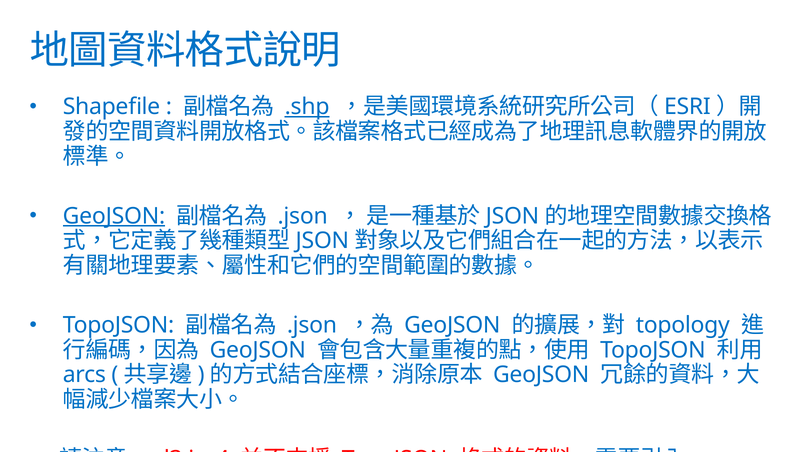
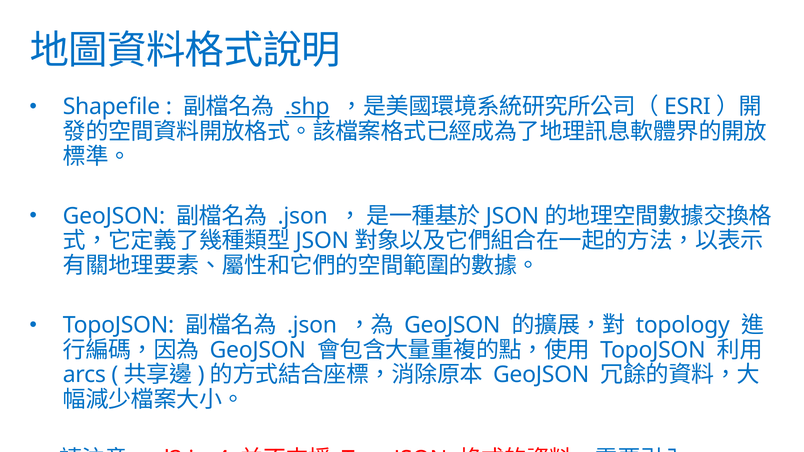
GeoJSON underline: present -> none (114, 216)
